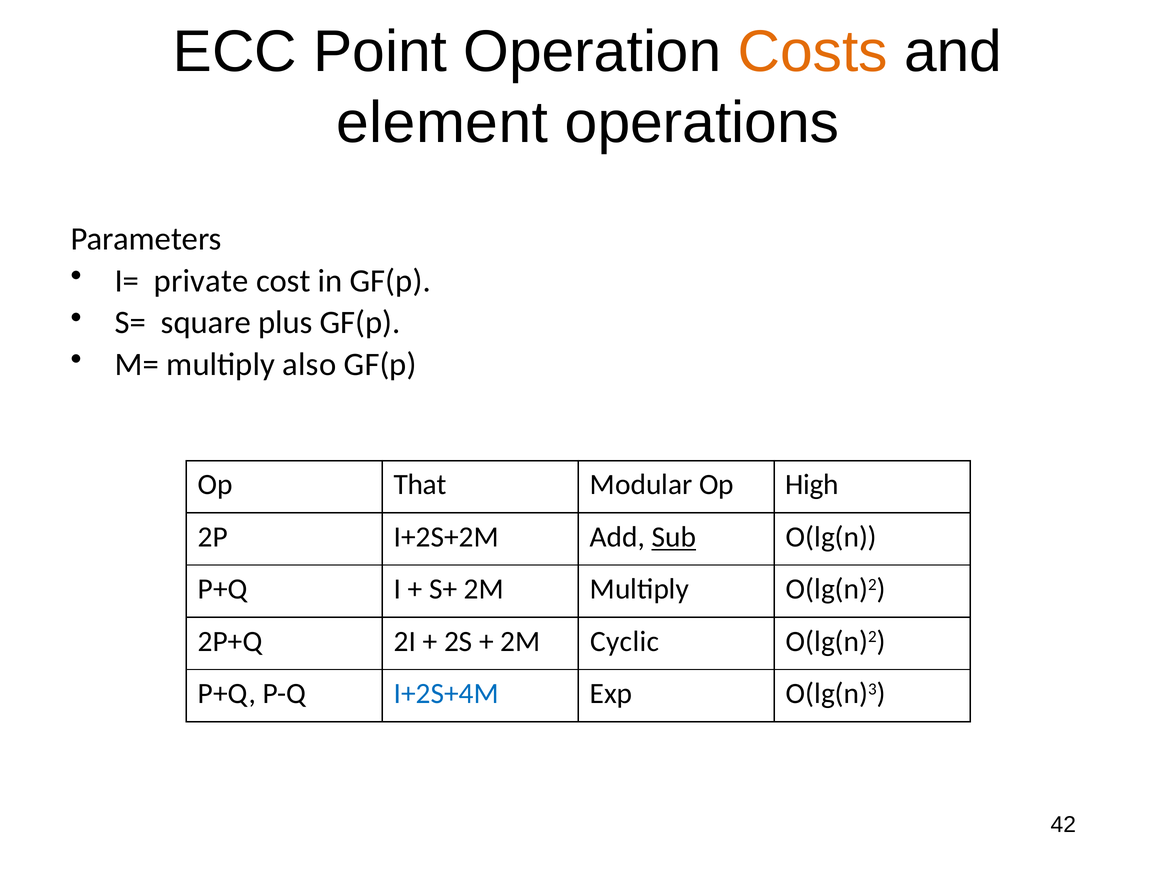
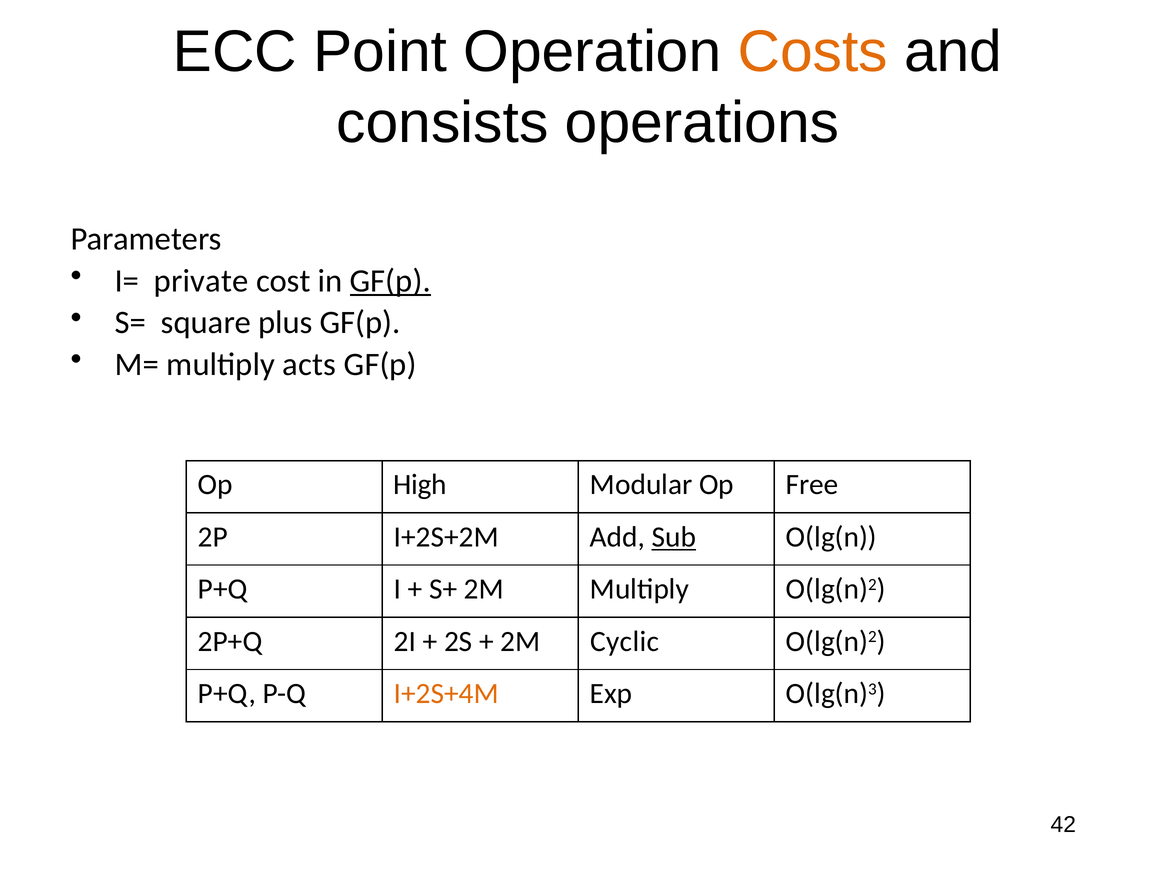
element: element -> consists (442, 123)
GF(p underline: none -> present (390, 281)
also: also -> acts (309, 364)
That: That -> High (420, 485)
High: High -> Free (812, 485)
I+2S+4M colour: blue -> orange (446, 694)
